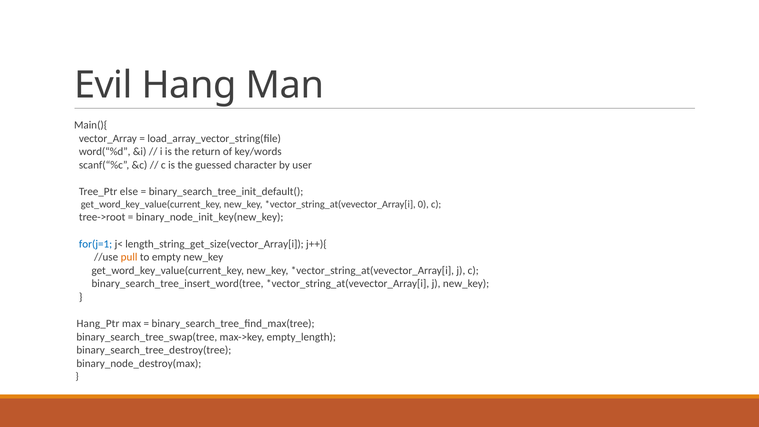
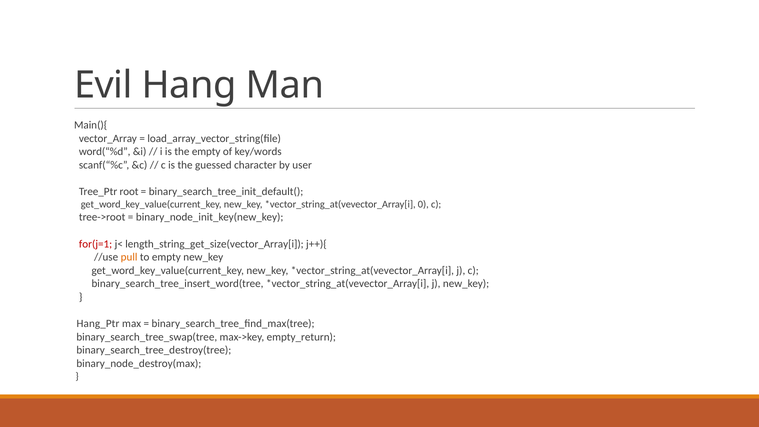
the return: return -> empty (206, 152)
else: else -> root (129, 192)
for(j=1 colour: blue -> red (96, 244)
empty_length: empty_length -> empty_return (301, 337)
